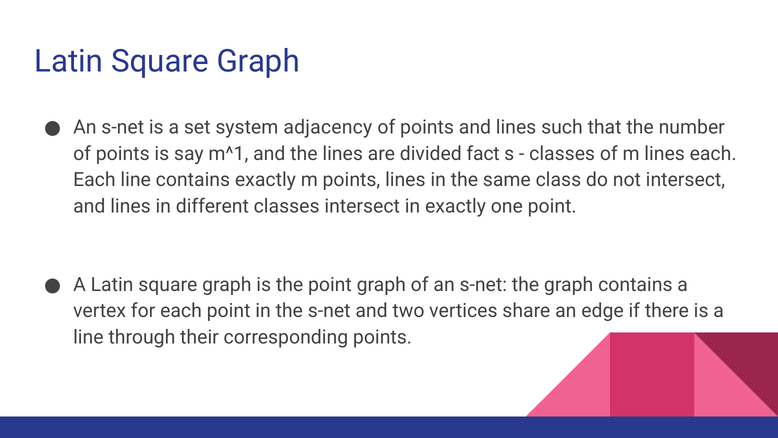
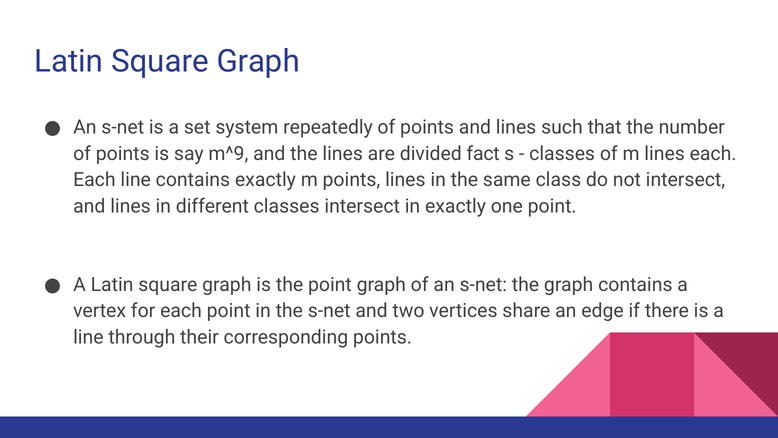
adjacency: adjacency -> repeatedly (328, 127)
m^1: m^1 -> m^9 (228, 154)
